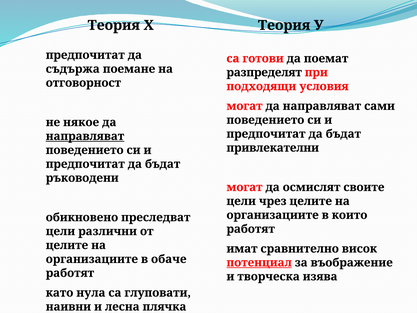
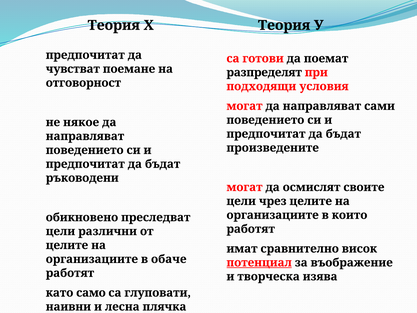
съдържа: съдържа -> чувстват (73, 69)
направляват underline: present -> none (85, 136)
привлекателни: привлекателни -> произведените (273, 148)
нула: нула -> само (91, 293)
